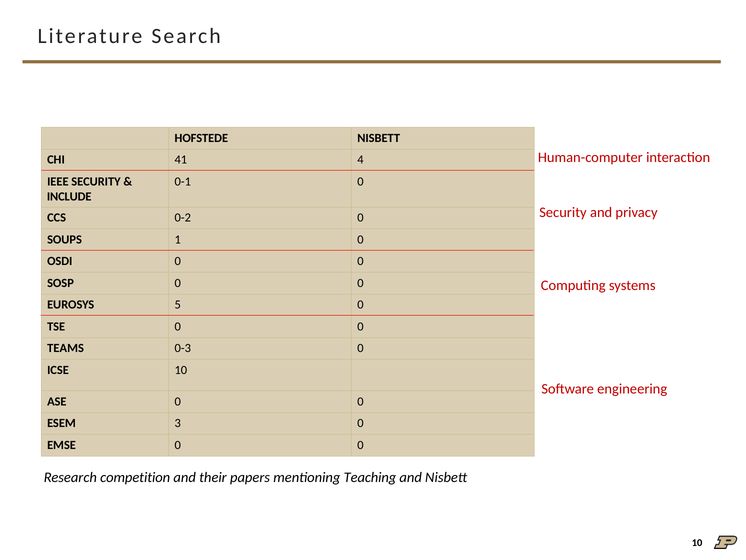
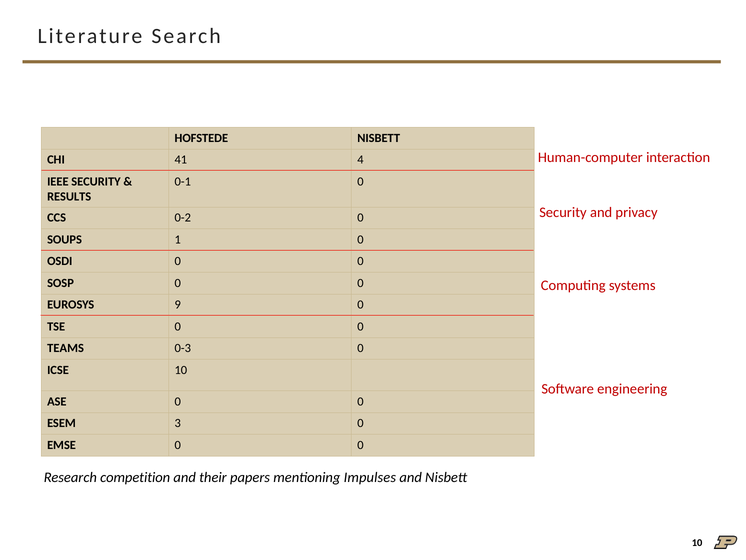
INCLUDE: INCLUDE -> RESULTS (69, 196)
5: 5 -> 9 (178, 305)
Teaching: Teaching -> Impulses (370, 477)
